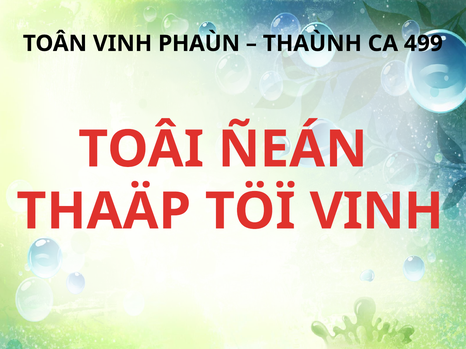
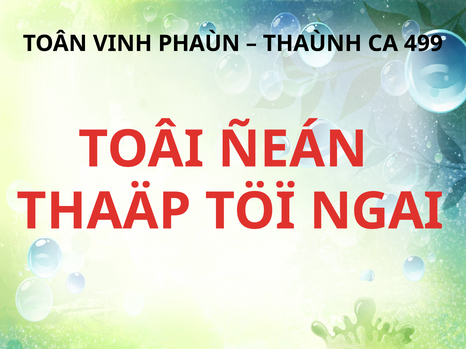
TÖÏ VINH: VINH -> NGAI (377, 212)
